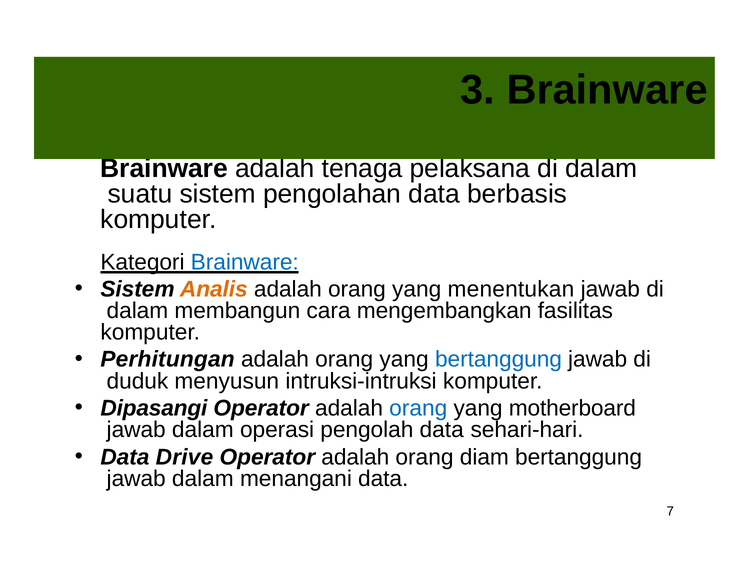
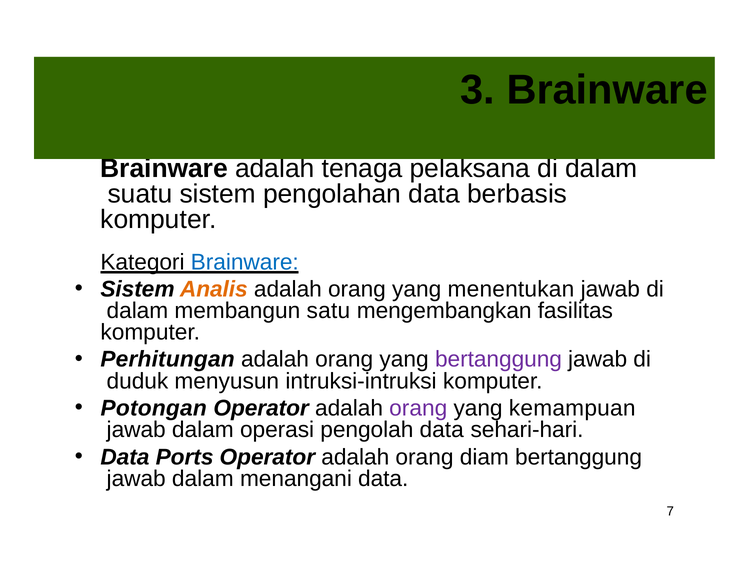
cara: cara -> satu (328, 311)
bertanggung colour: blue -> purple (499, 359)
Dipasangi: Dipasangi -> Potongan (154, 408)
orang colour: blue -> purple (418, 408)
motherboard: motherboard -> kemampuan (572, 408)
Drive: Drive -> Ports (185, 457)
